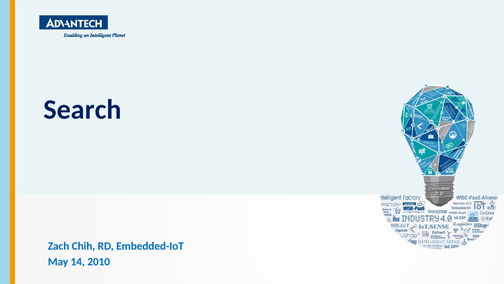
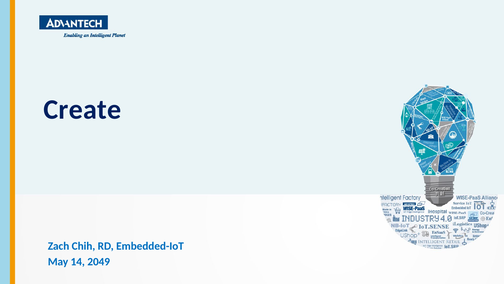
Search: Search -> Create (82, 109)
2010: 2010 -> 2049 (99, 261)
